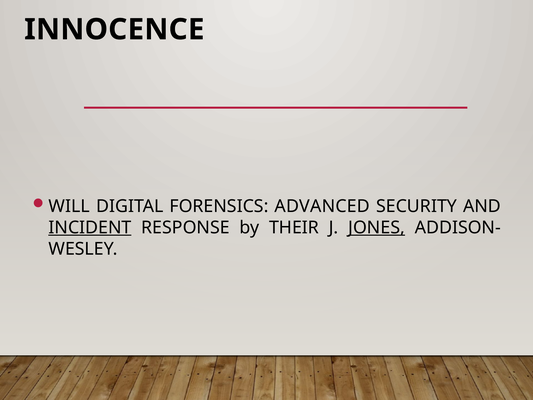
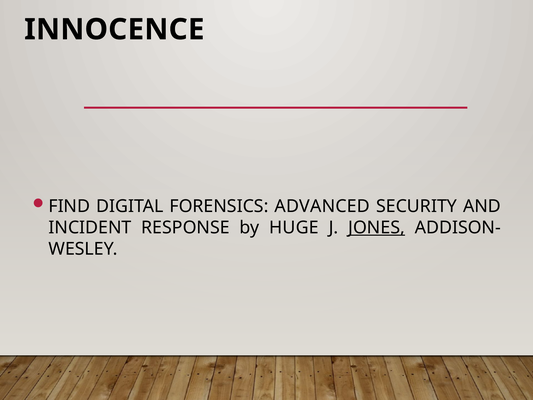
WILL: WILL -> FIND (69, 206)
INCIDENT underline: present -> none (90, 227)
THEIR: THEIR -> HUGE (294, 227)
